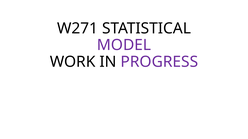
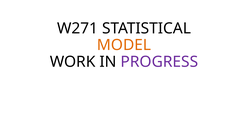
MODEL colour: purple -> orange (124, 45)
